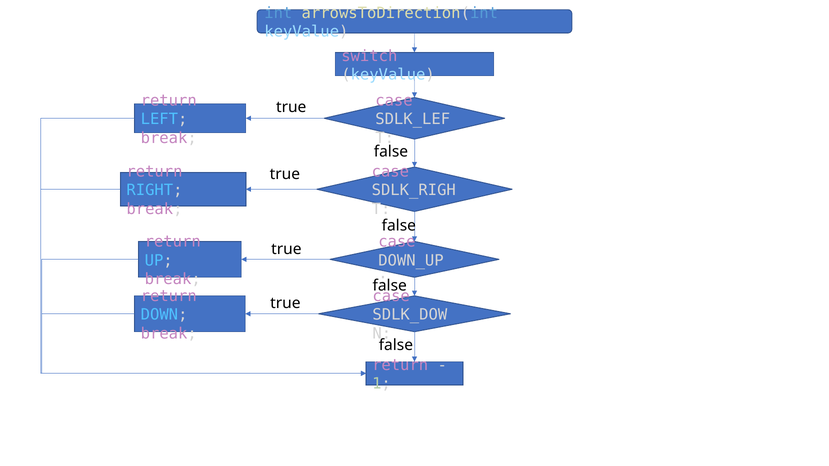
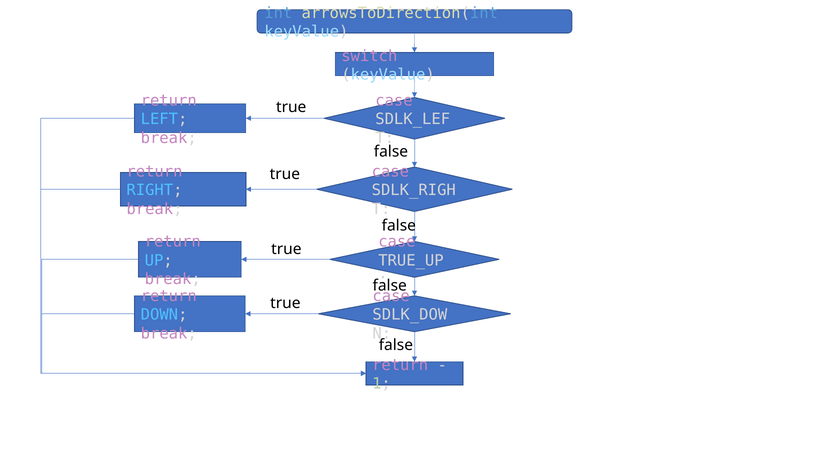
DOWN_UP: DOWN_UP -> TRUE_UP (411, 261)
